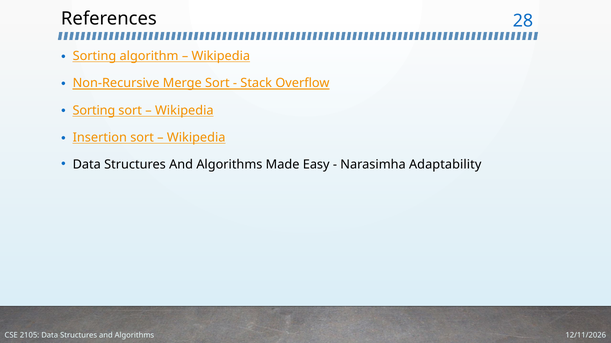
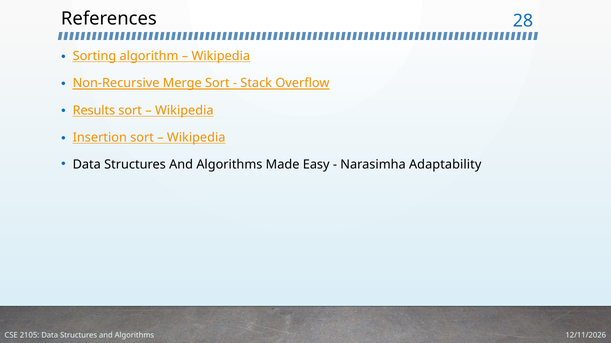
Sorting: Sorting -> Results (94, 111)
